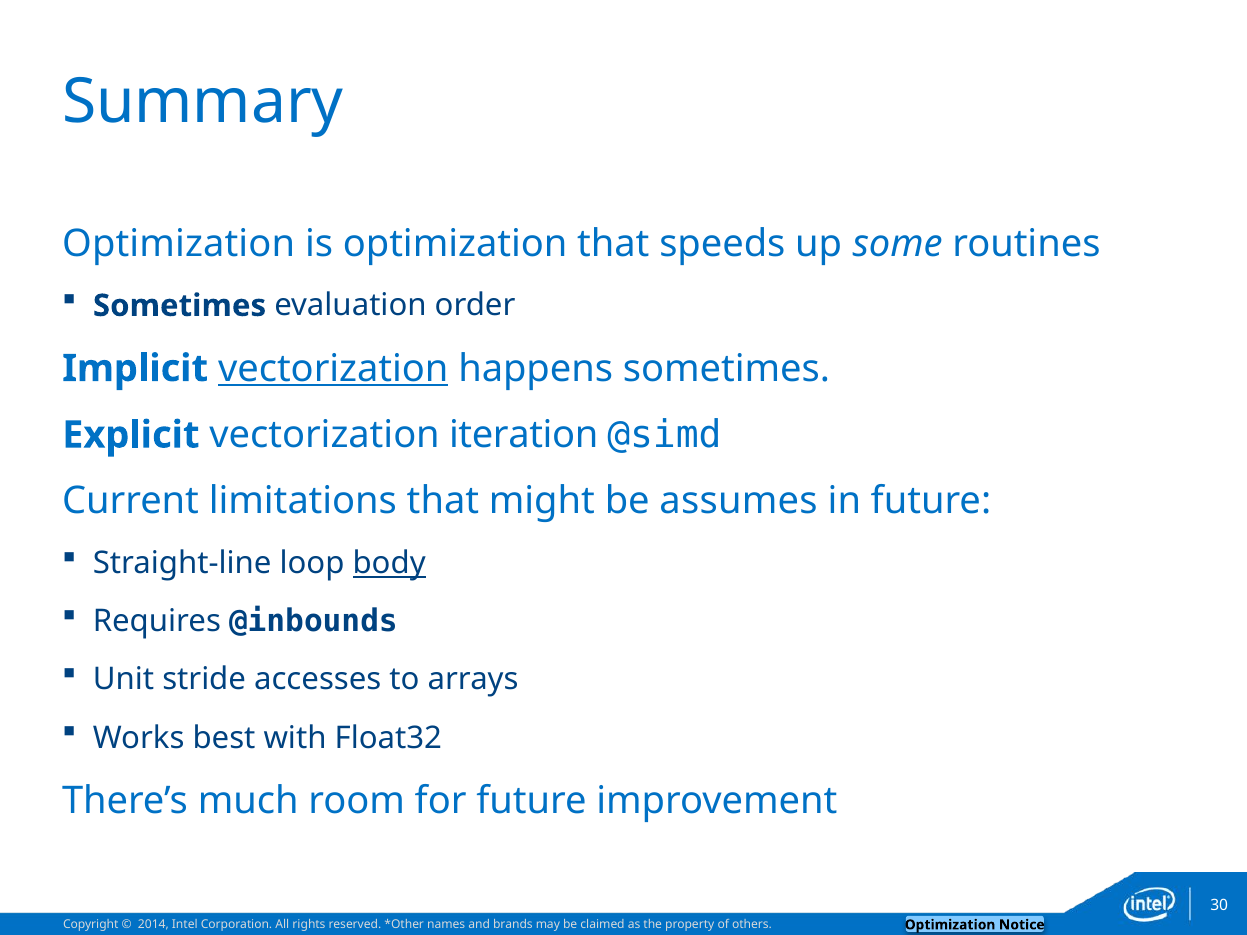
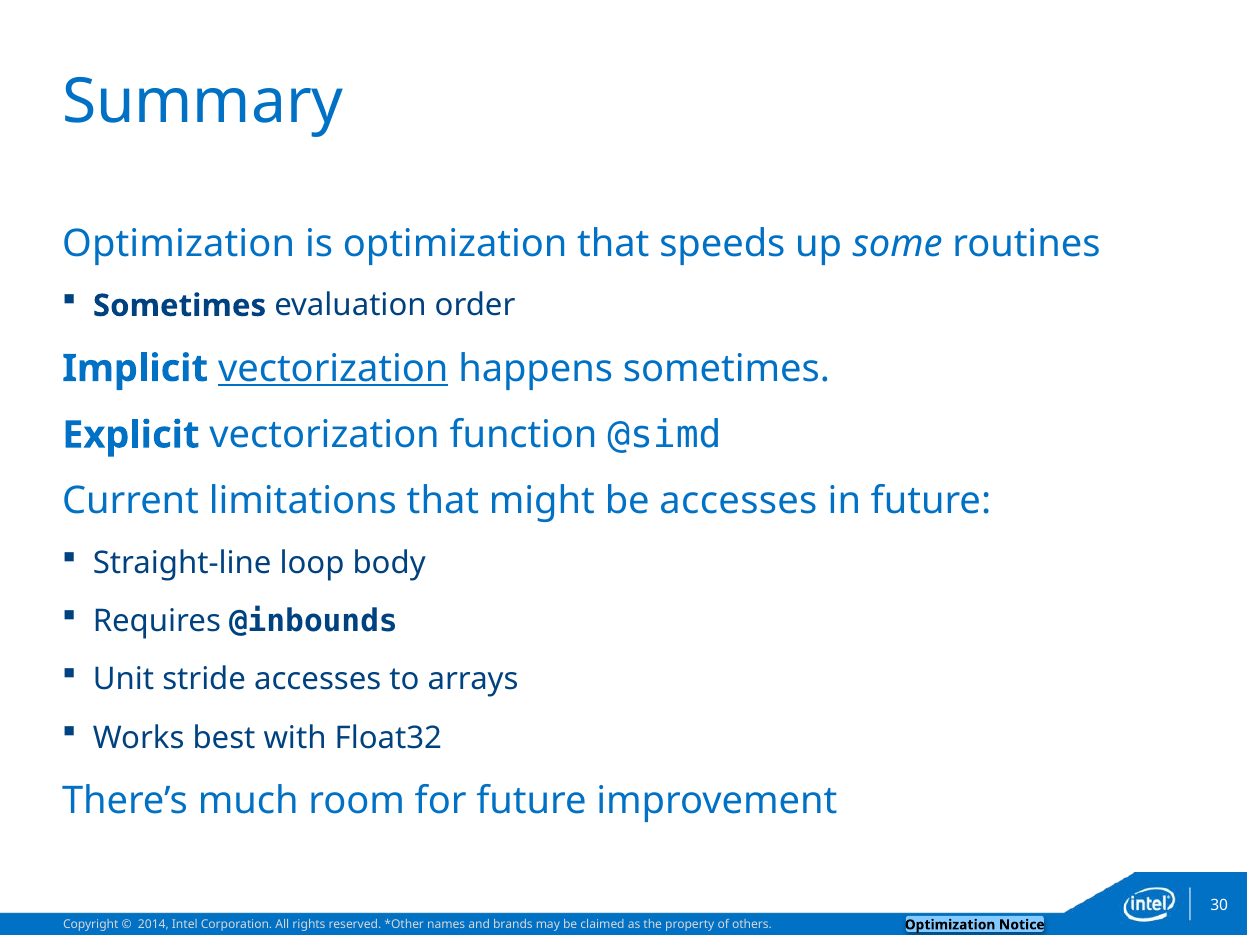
iteration: iteration -> function (524, 435)
be assumes: assumes -> accesses (738, 502)
body underline: present -> none (389, 563)
